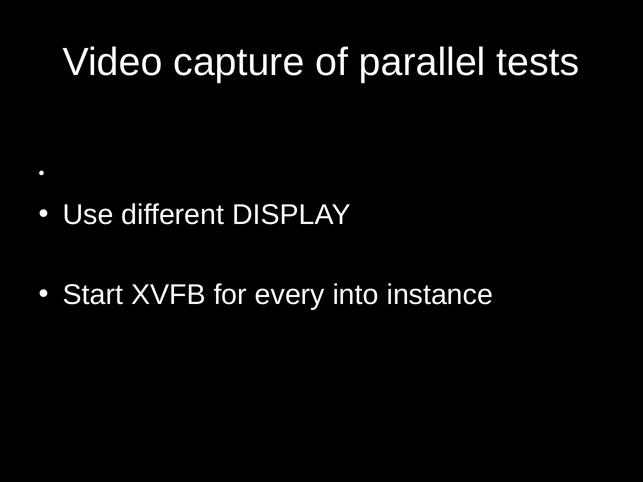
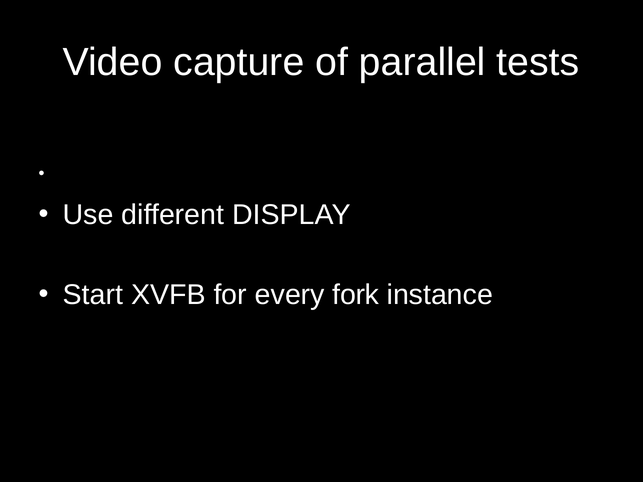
into: into -> fork (356, 295)
